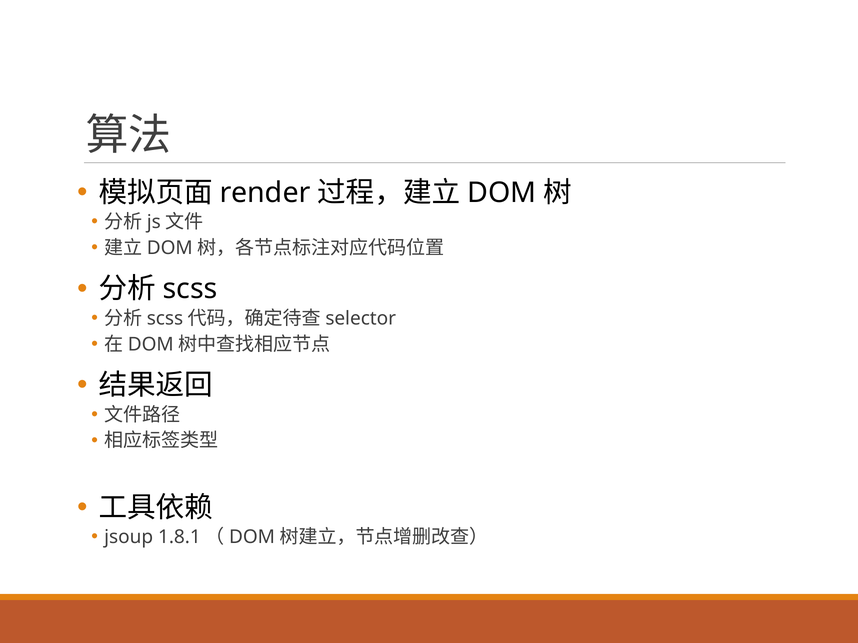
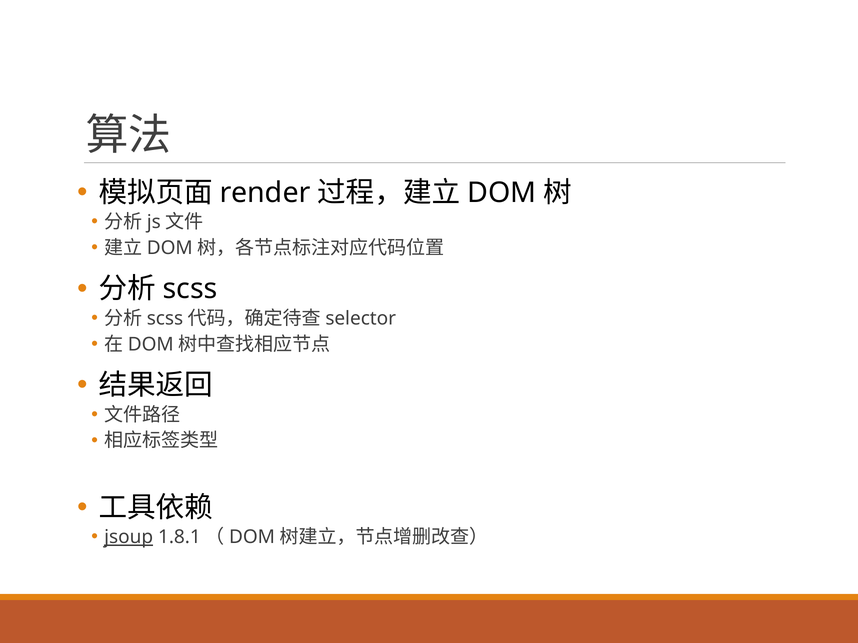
jsoup underline: none -> present (129, 537)
